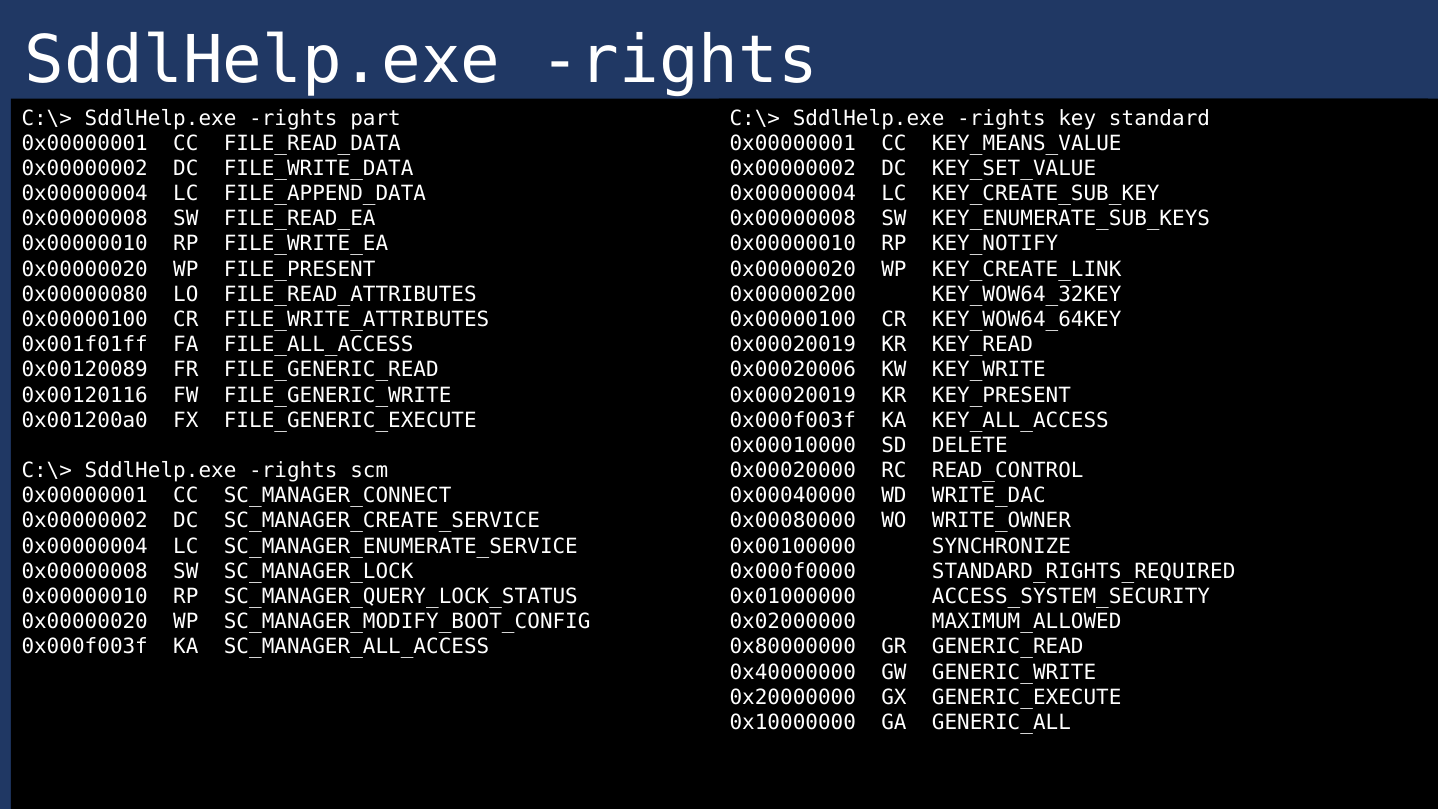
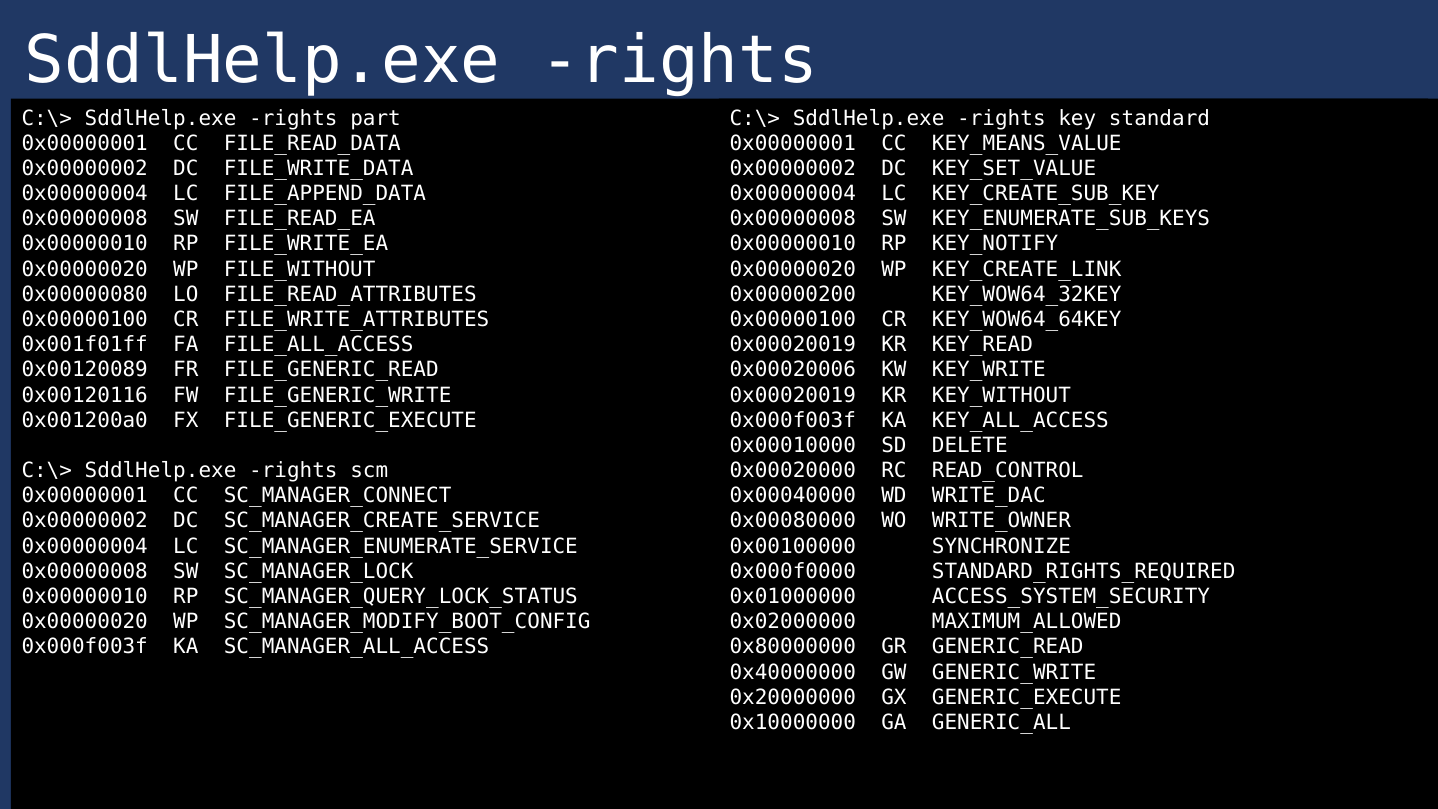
FILE_PRESENT: FILE_PRESENT -> FILE_WITHOUT (300, 269)
KEY_PRESENT: KEY_PRESENT -> KEY_WITHOUT (1001, 395)
